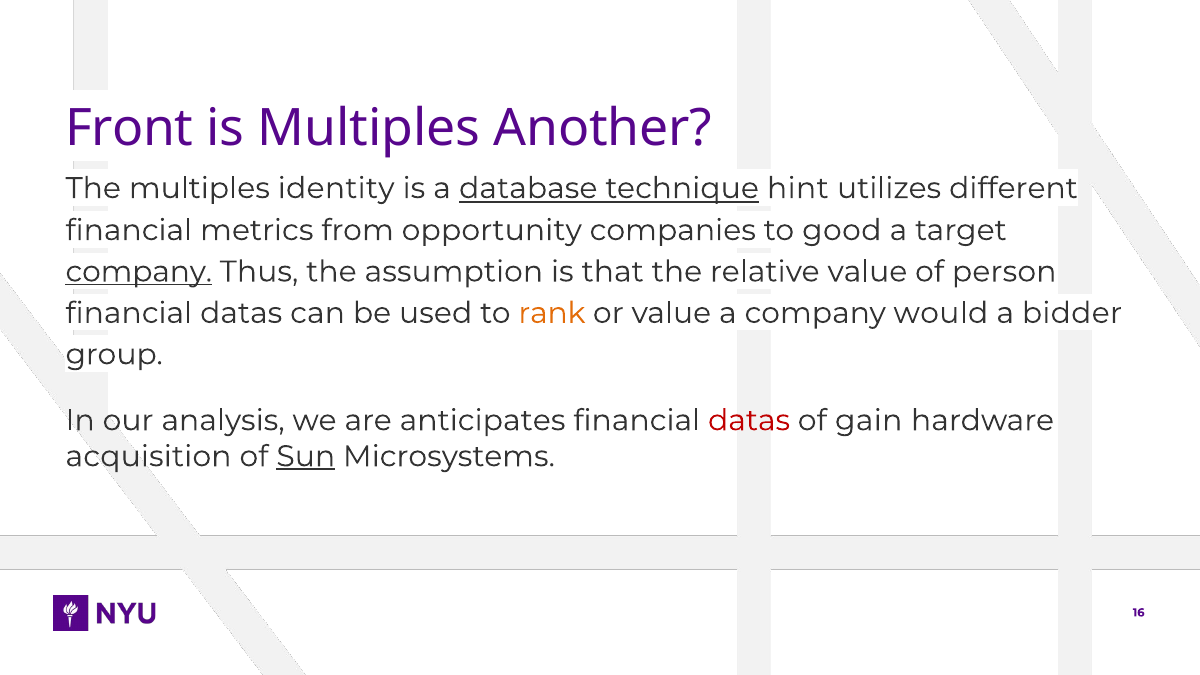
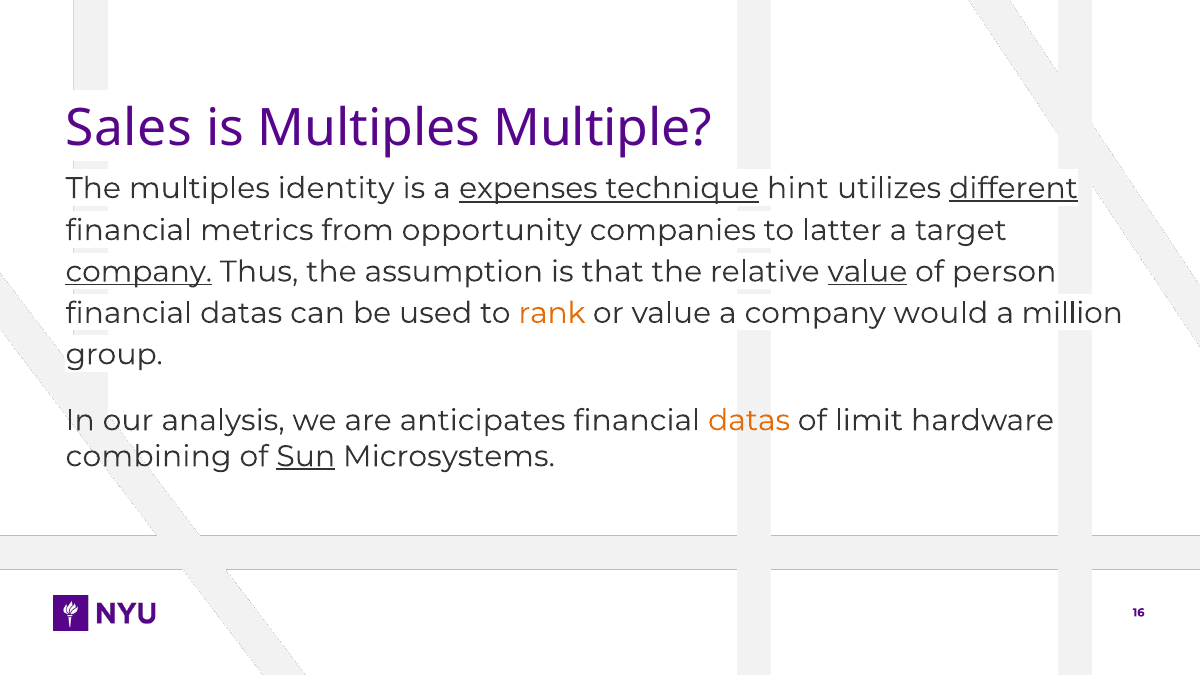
Front: Front -> Sales (129, 129)
Another: Another -> Multiple (603, 129)
database: database -> expenses (528, 188)
different underline: none -> present (1013, 188)
good: good -> latter (842, 230)
value underline: none -> present (867, 272)
bidder: bidder -> million (1072, 313)
datas colour: red -> orange (749, 420)
gain: gain -> limit (869, 420)
acquisition: acquisition -> combining (148, 456)
